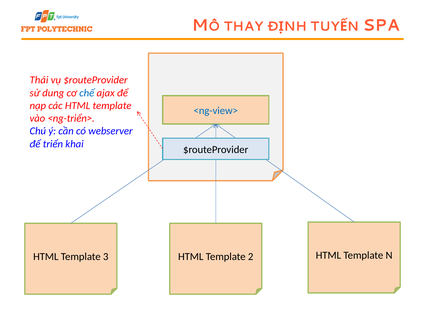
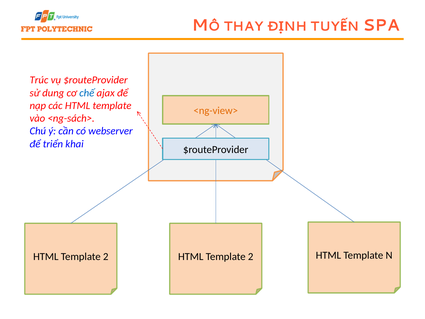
Thái: Thái -> Trúc (39, 80)
<ng-view> colour: blue -> orange (216, 111)
<ng-triển>: <ng-triển> -> <ng-sách> (71, 118)
3: 3 -> 2 (106, 256)
